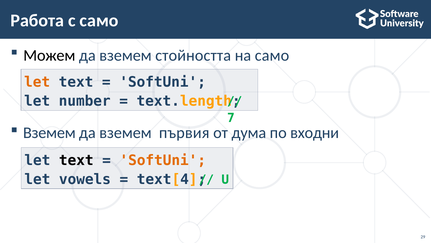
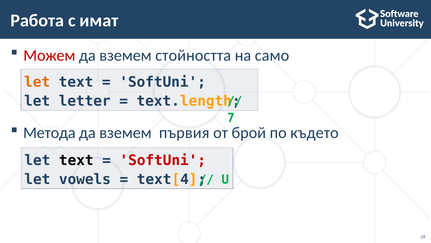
с само: само -> имат (99, 20)
Можем colour: black -> red (49, 55)
number: number -> letter (85, 101)
Вземем: Вземем -> Метода (49, 133)
дума: дума -> брой (249, 133)
входни: входни -> където (314, 133)
SoftUni colour: orange -> red (163, 160)
